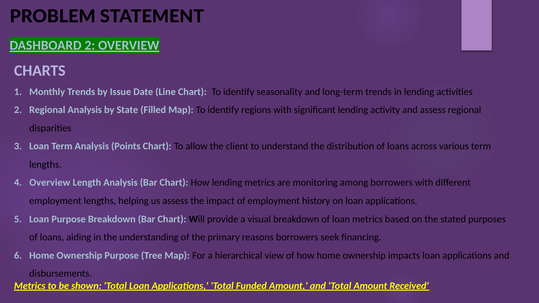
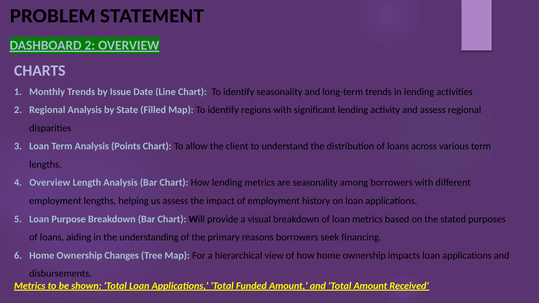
are monitoring: monitoring -> seasonality (315, 183)
Ownership Purpose: Purpose -> Changes (122, 256)
